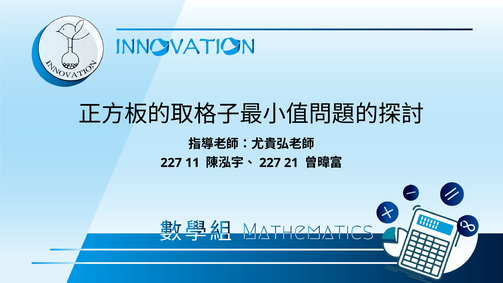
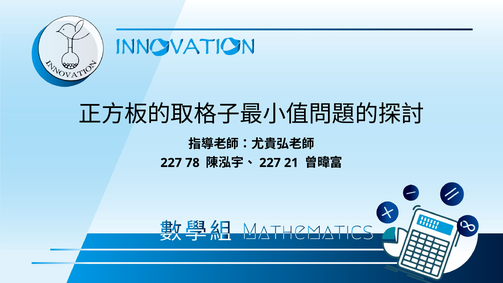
11: 11 -> 78 (192, 163)
